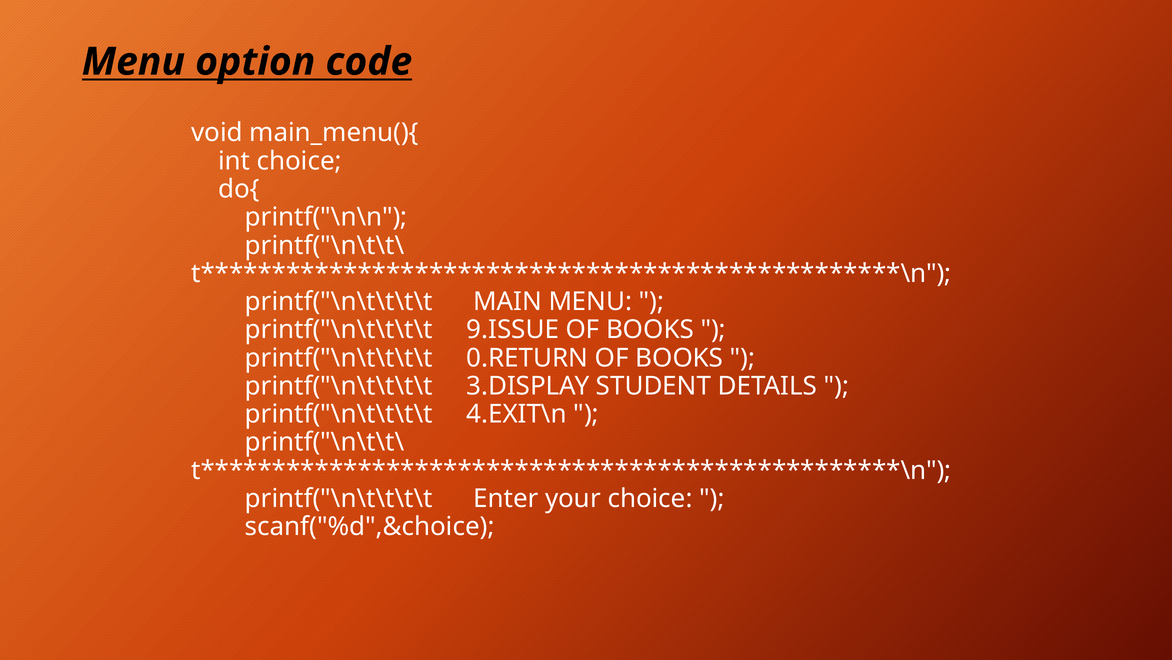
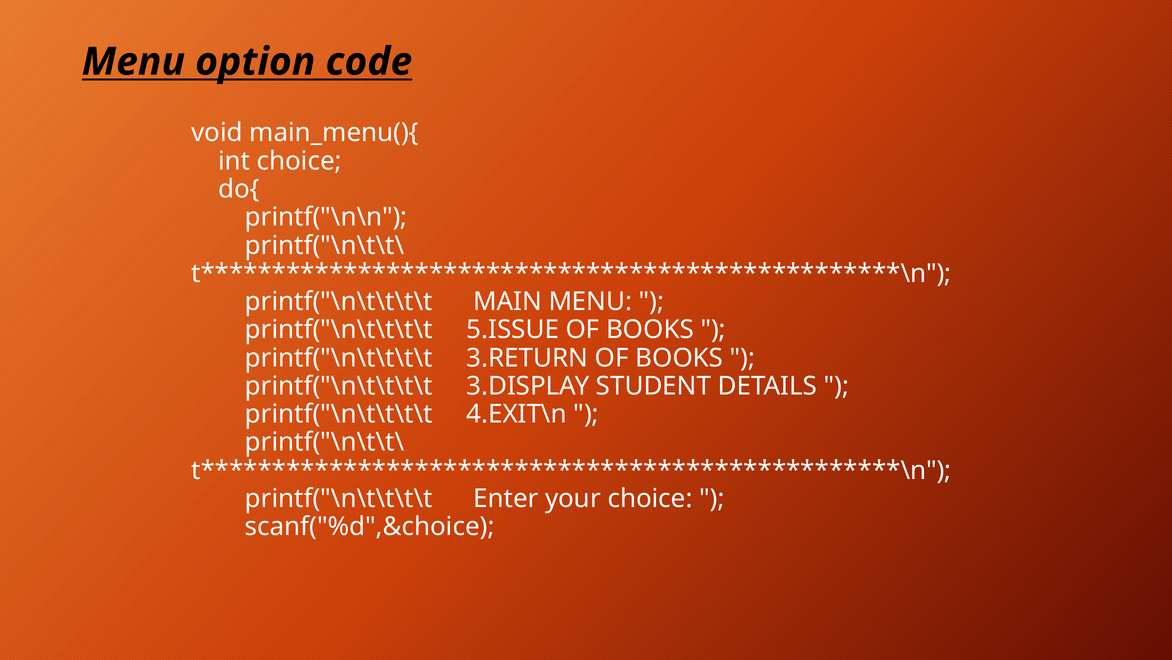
9.ISSUE: 9.ISSUE -> 5.ISSUE (513, 329)
0.RETURN: 0.RETURN -> 3.RETURN (527, 358)
